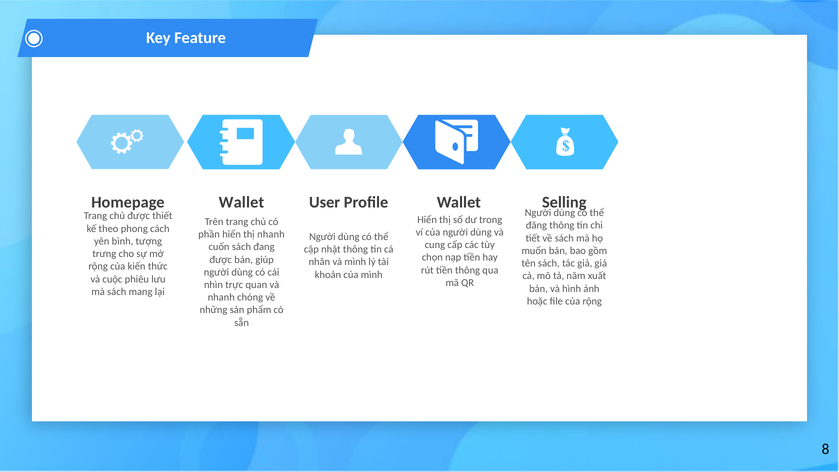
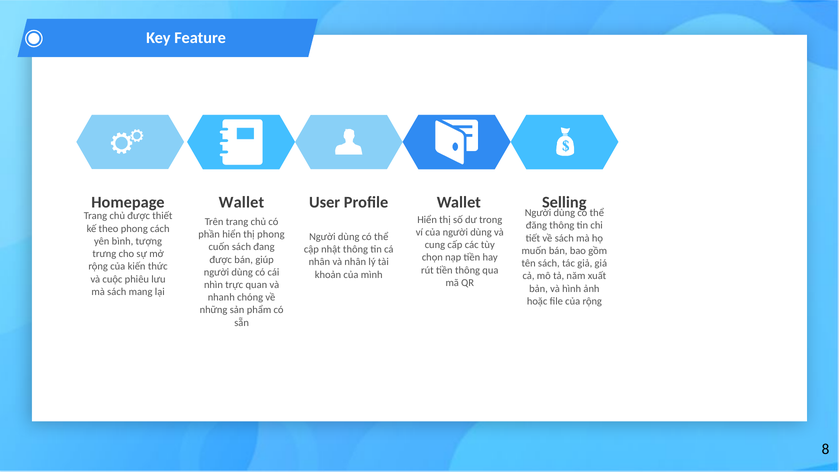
thị nhanh: nhanh -> phong (271, 234)
và mình: mình -> nhân (355, 262)
